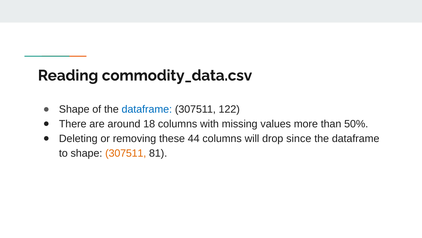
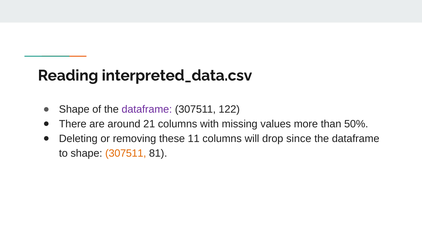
commodity_data.csv: commodity_data.csv -> interpreted_data.csv (177, 75)
dataframe colour: blue -> purple (147, 109)
18: 18 -> 21 (149, 124)
44: 44 -> 11 (194, 138)
